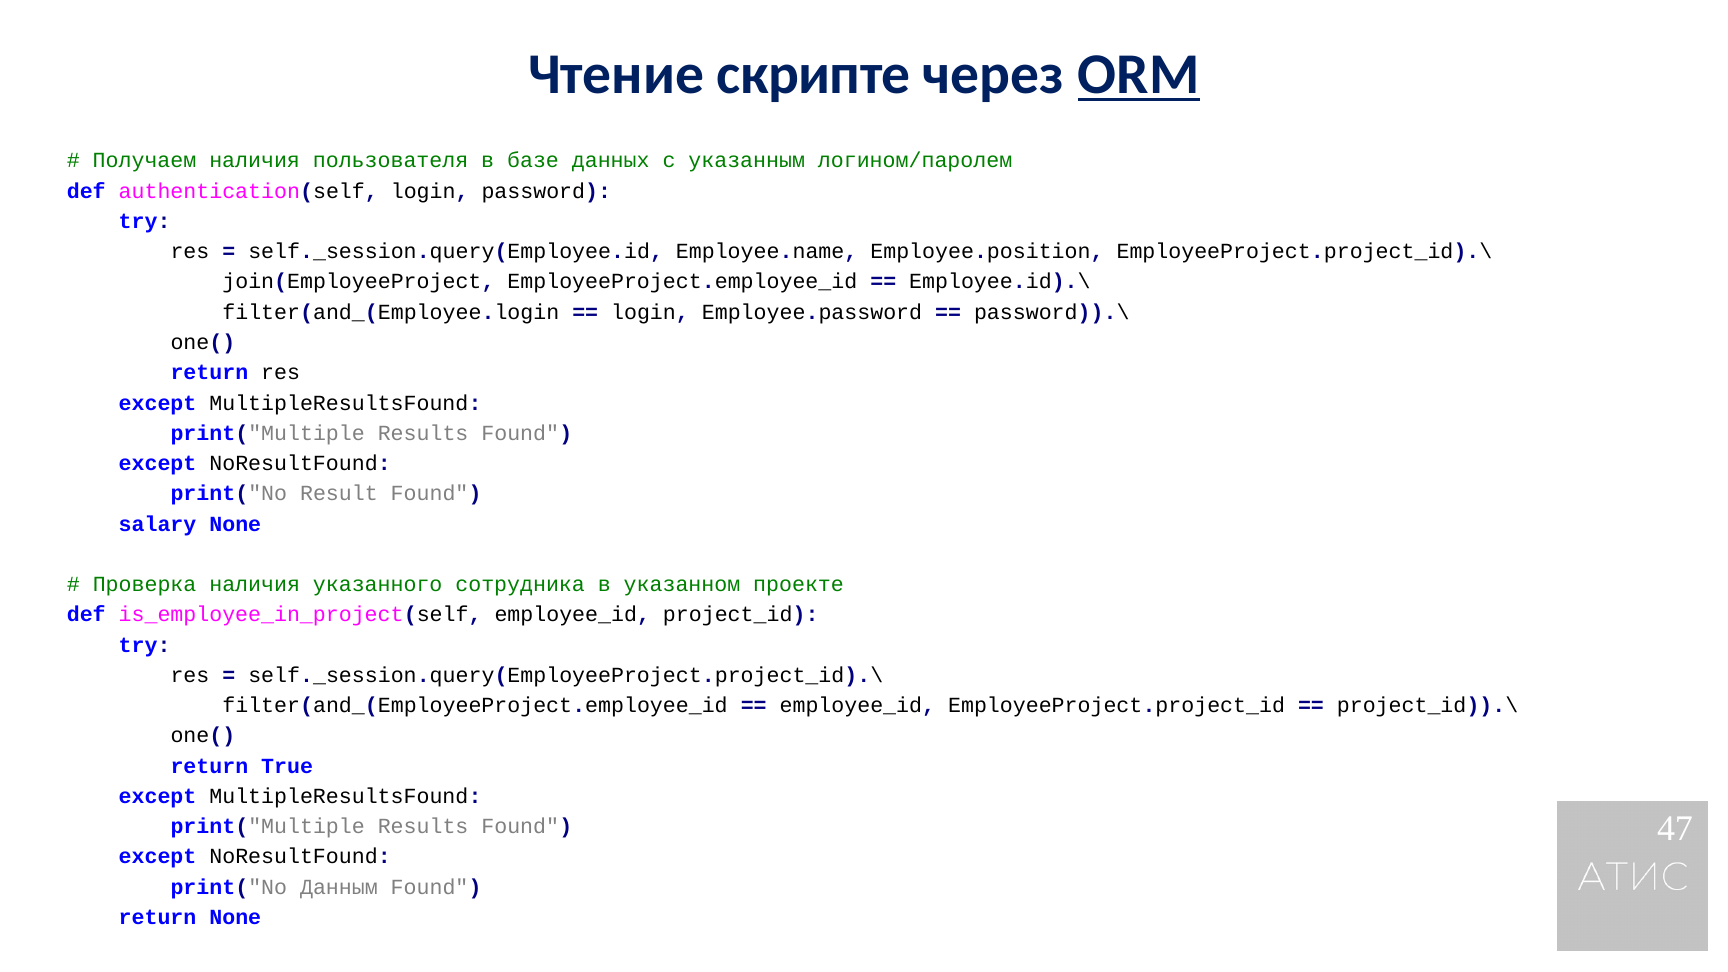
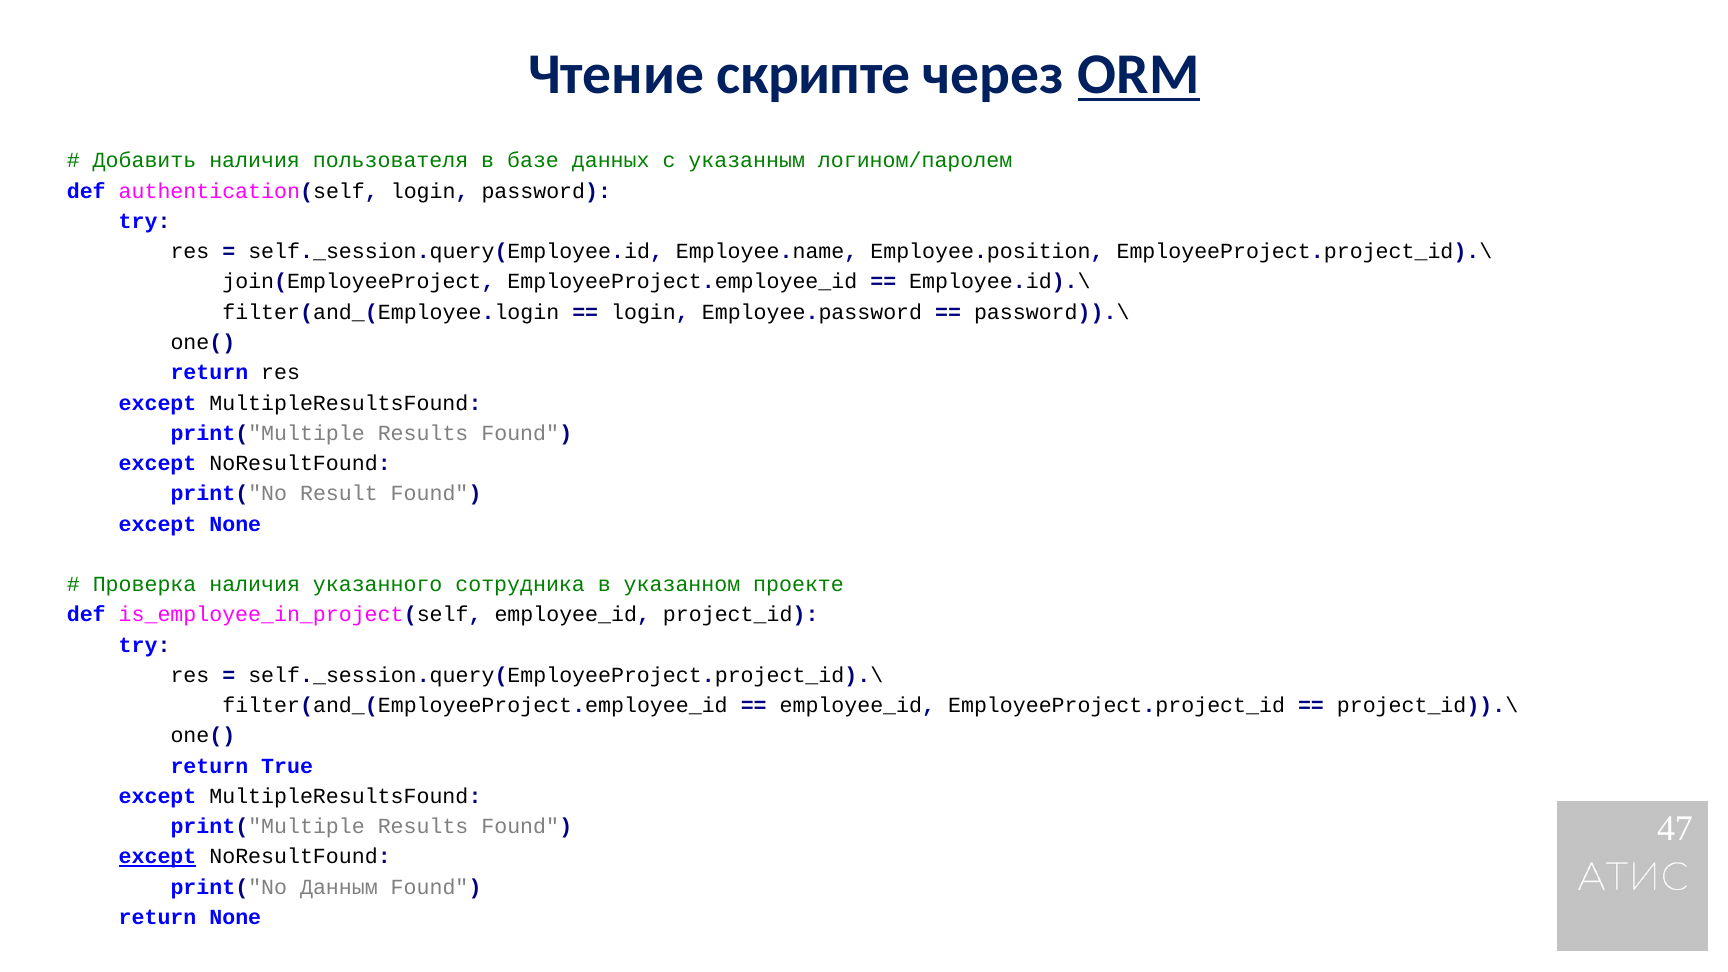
Получаем: Получаем -> Добавить (145, 161)
salary: salary -> except (158, 524)
except underline: none -> present (158, 857)
